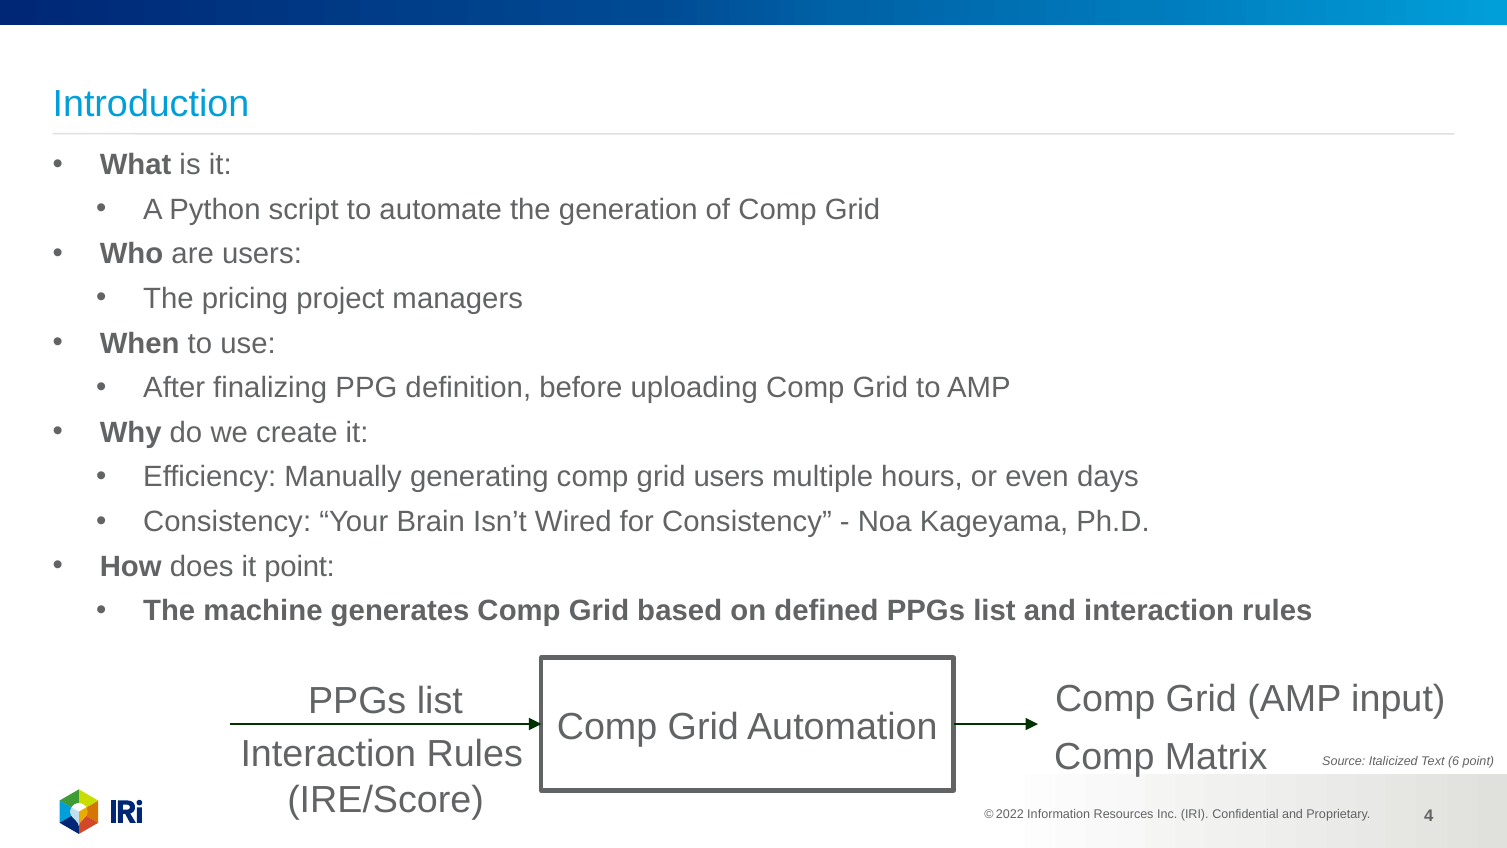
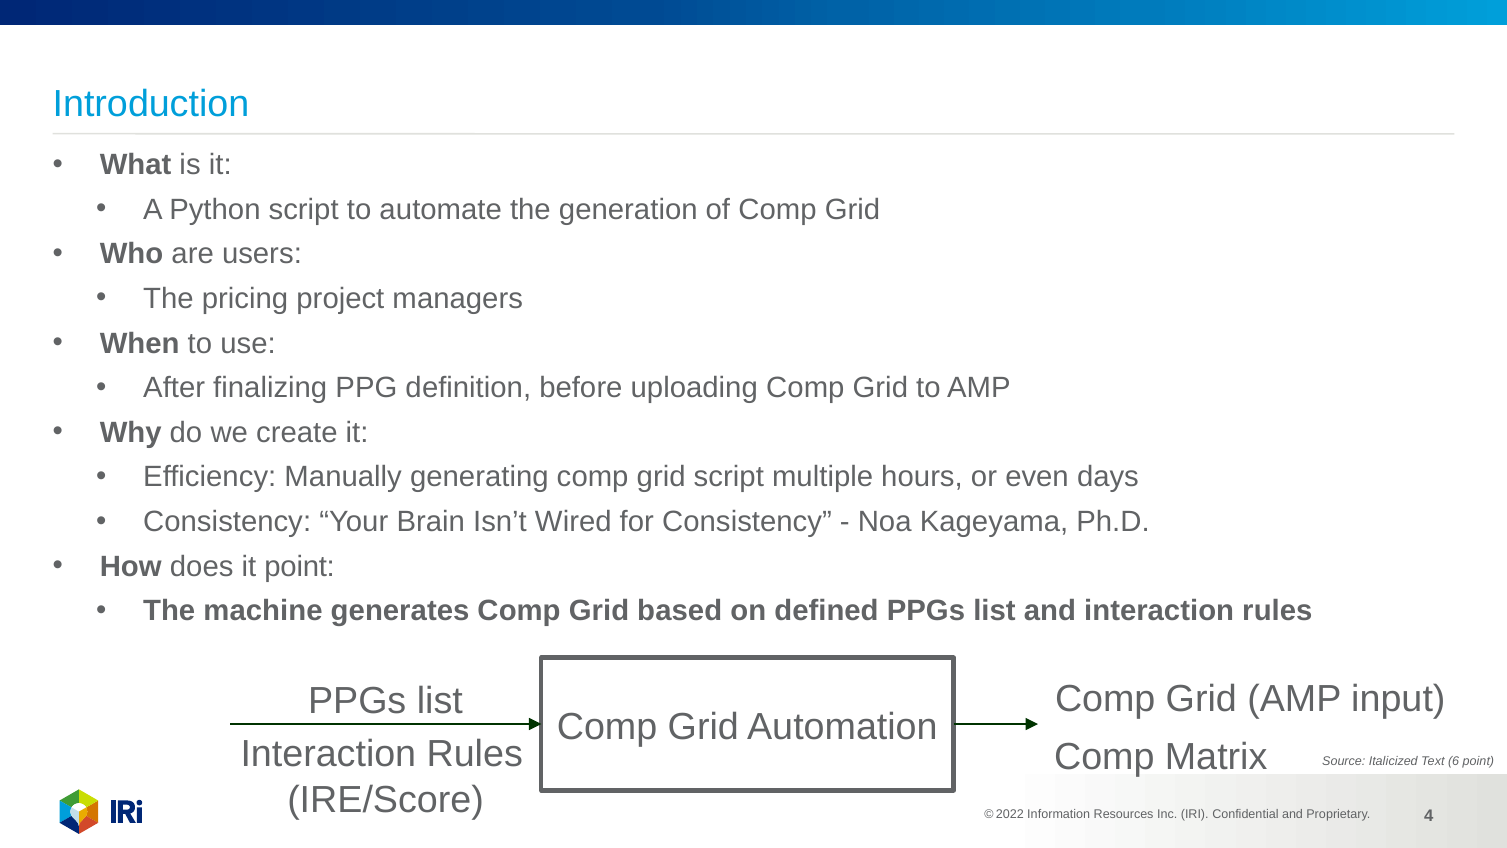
grid users: users -> script (729, 477)
